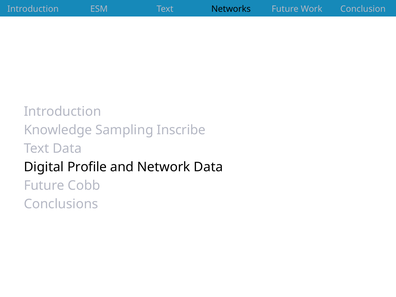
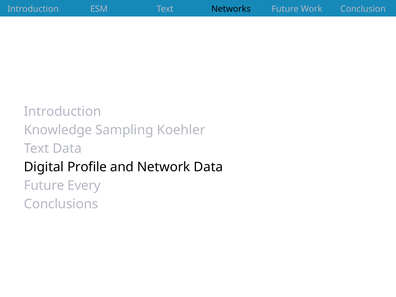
Inscribe: Inscribe -> Koehler (181, 130)
Cobb: Cobb -> Every (84, 185)
